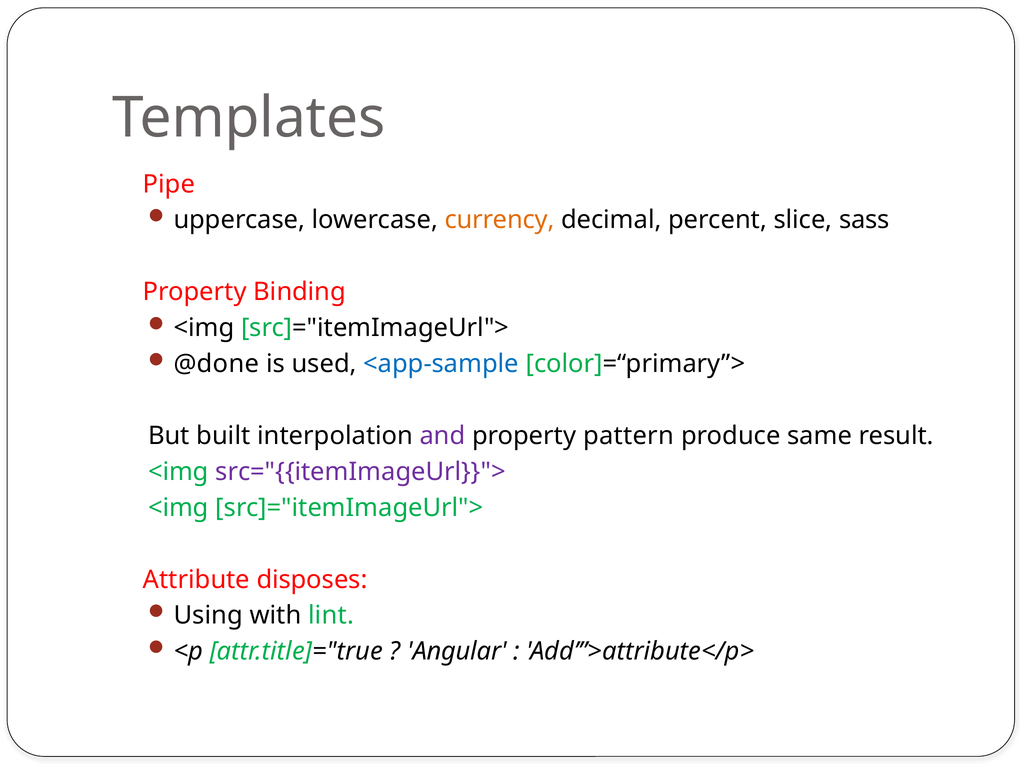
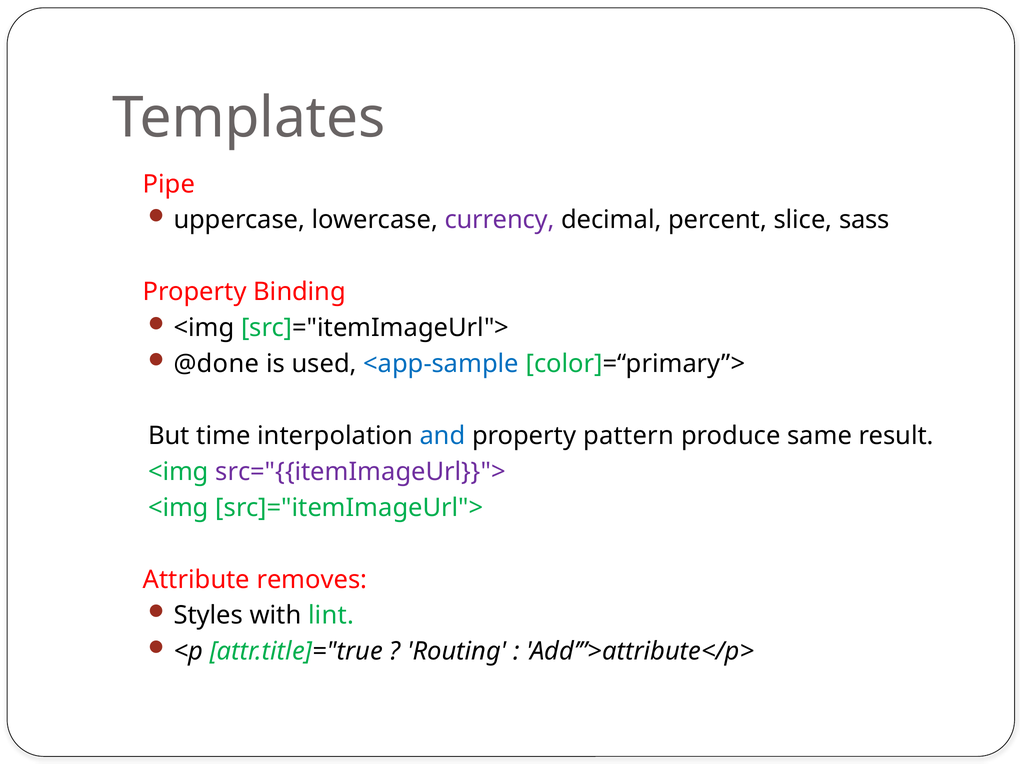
currency colour: orange -> purple (500, 220)
built: built -> time (223, 435)
and colour: purple -> blue (443, 435)
disposes: disposes -> removes (312, 579)
Using: Using -> Styles (208, 615)
Angular: Angular -> Routing (457, 651)
